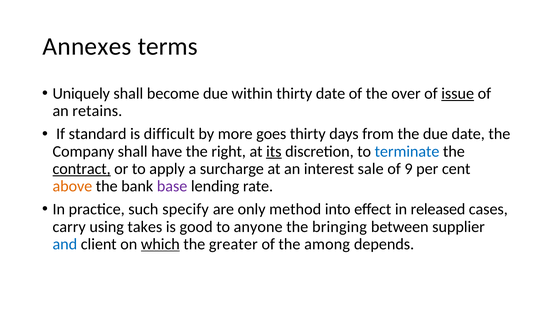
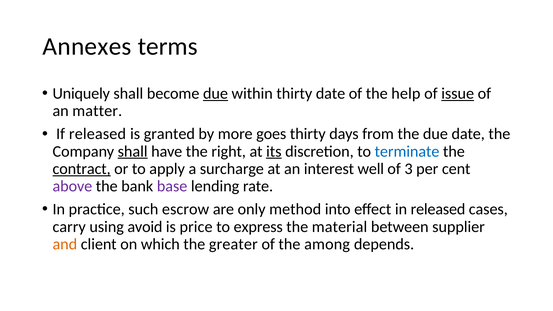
due underline: none -> present (215, 93)
over: over -> help (406, 93)
retains: retains -> matter (97, 111)
If standard: standard -> released (97, 134)
difficult: difficult -> granted (169, 134)
shall underline: none -> present (133, 151)
sale: sale -> well (371, 169)
9: 9 -> 3 (409, 169)
above colour: orange -> purple (72, 186)
specify: specify -> escrow (186, 209)
takes: takes -> avoid (145, 227)
good: good -> price (196, 227)
anyone: anyone -> express (258, 227)
bringing: bringing -> material (340, 227)
and colour: blue -> orange (65, 244)
which underline: present -> none (160, 244)
